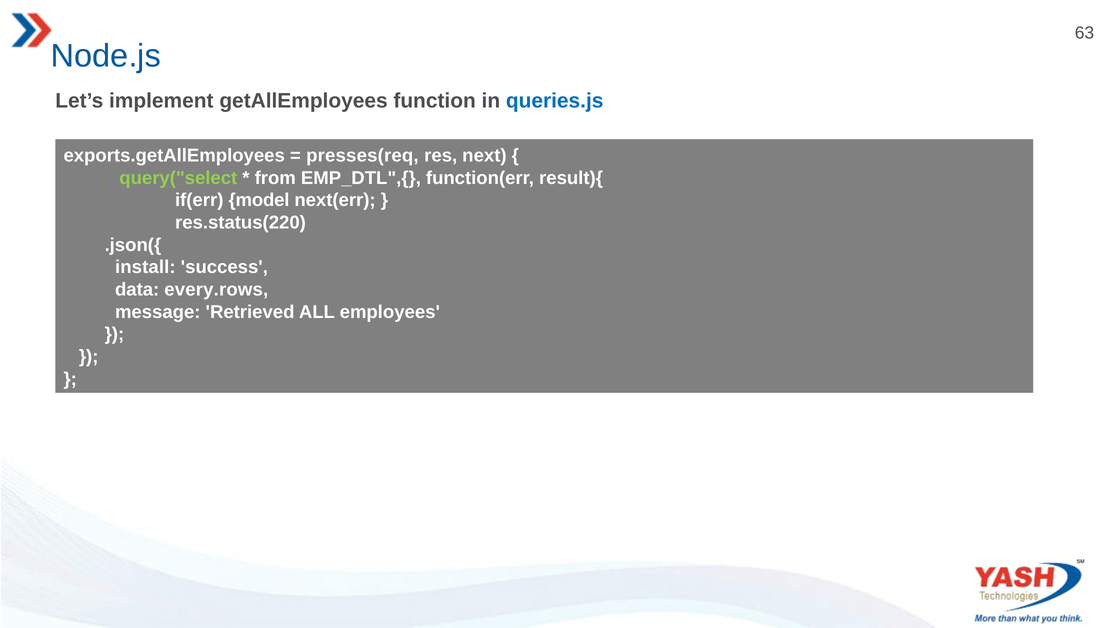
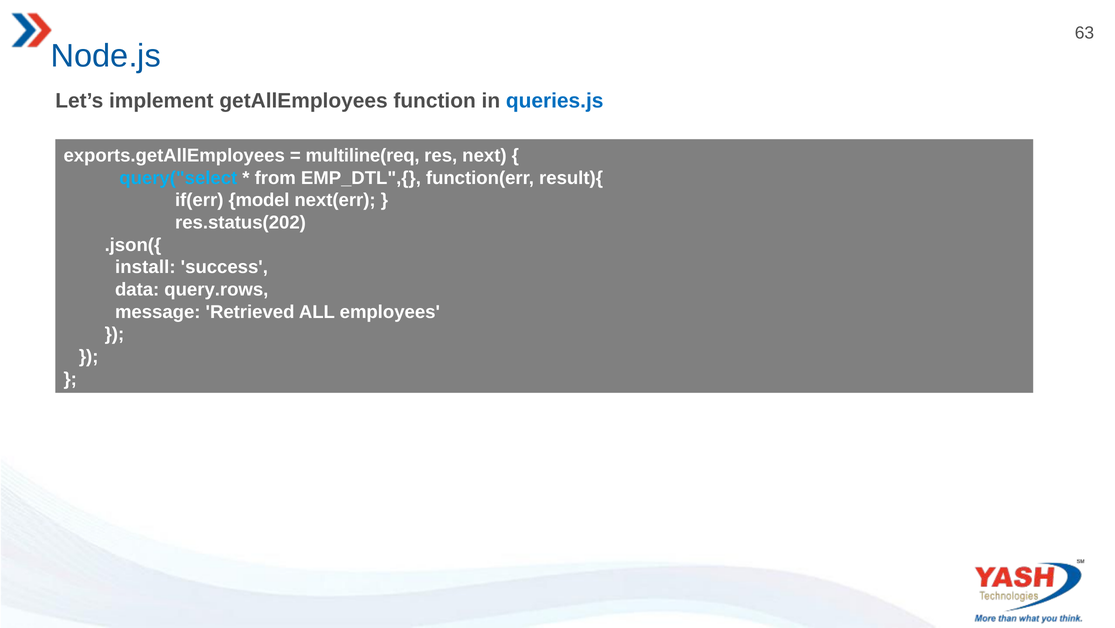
presses(req: presses(req -> multiline(req (363, 156)
query("select colour: light green -> light blue (178, 178)
res.status(220: res.status(220 -> res.status(202 (240, 222)
every.rows: every.rows -> query.rows (216, 289)
